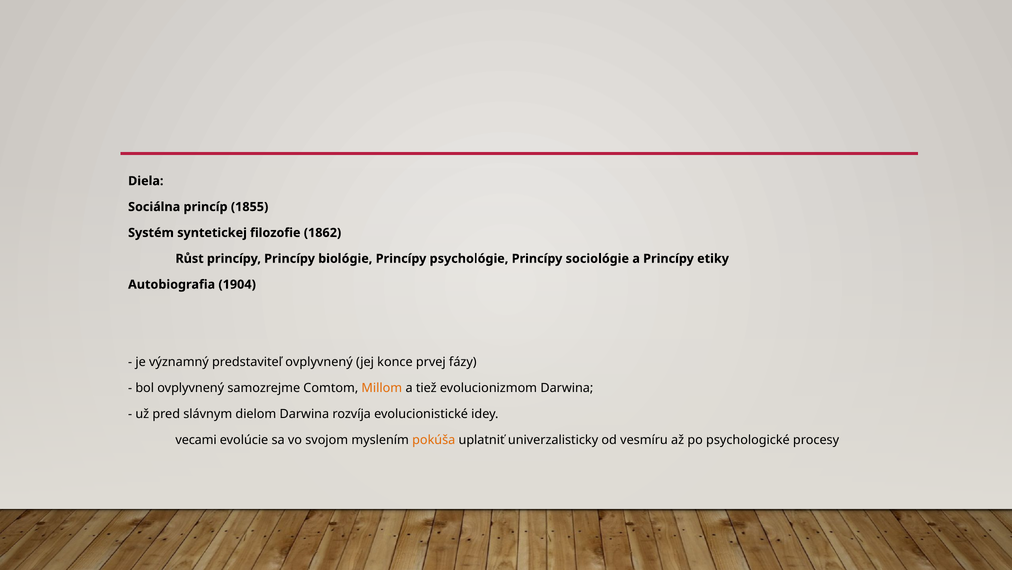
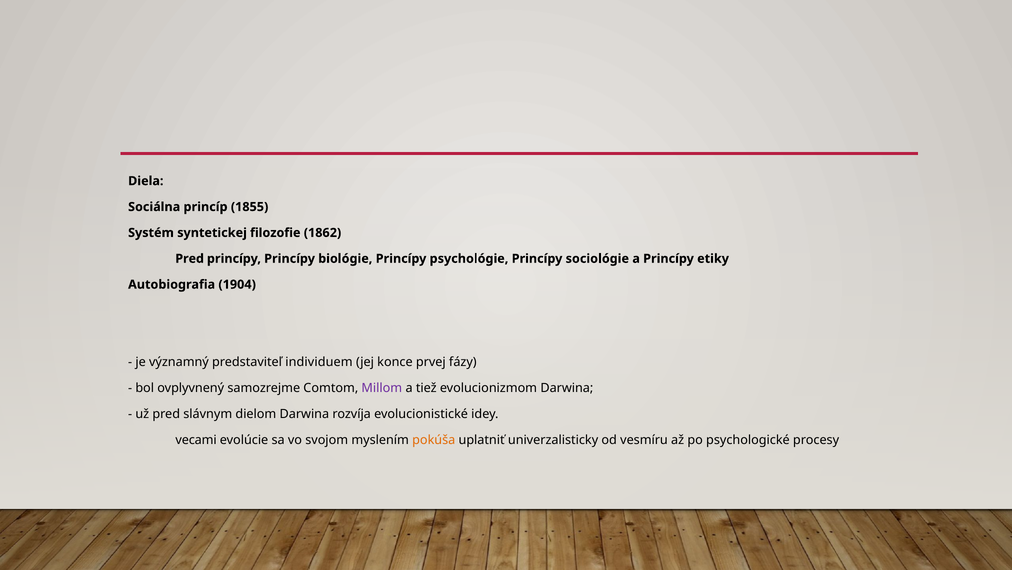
Růst: Růst -> Pred (190, 258)
predstaviteľ ovplyvnený: ovplyvnený -> individuem (319, 362)
Millom colour: orange -> purple (382, 388)
